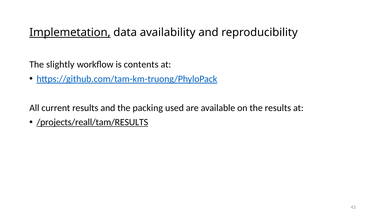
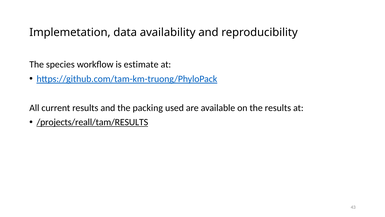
Implemetation underline: present -> none (70, 32)
slightly: slightly -> species (60, 64)
contents: contents -> estimate (141, 64)
